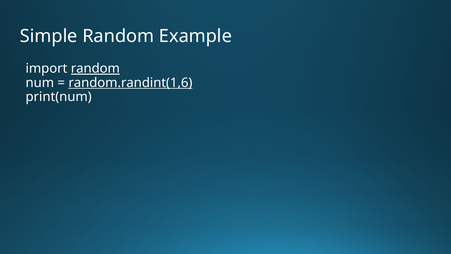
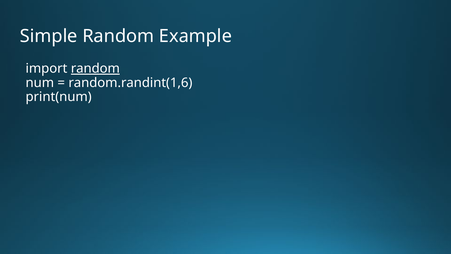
random.randint(1,6 underline: present -> none (130, 83)
